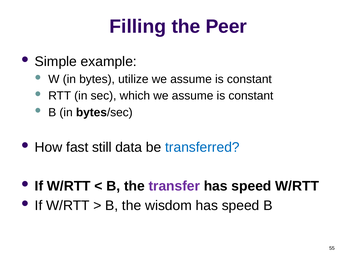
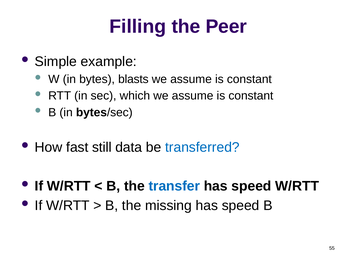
utilize: utilize -> blasts (133, 79)
transfer colour: purple -> blue (174, 186)
wisdom: wisdom -> missing (168, 206)
